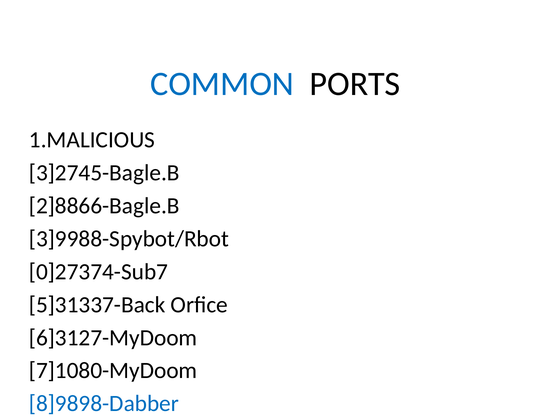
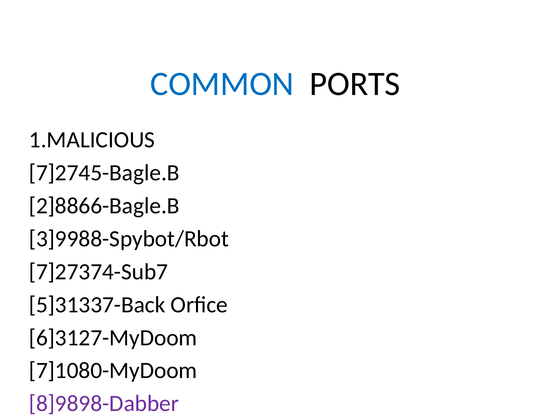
3]2745-Bagle.B: 3]2745-Bagle.B -> 7]2745-Bagle.B (104, 173)
0]27374-Sub7: 0]27374-Sub7 -> 7]27374-Sub7 (99, 272)
8]9898-Dabber colour: blue -> purple (104, 404)
